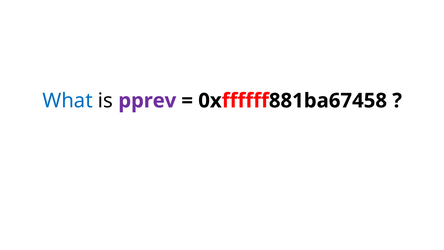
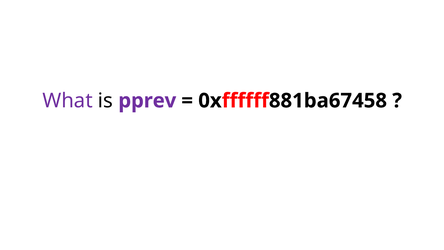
What colour: blue -> purple (68, 101)
